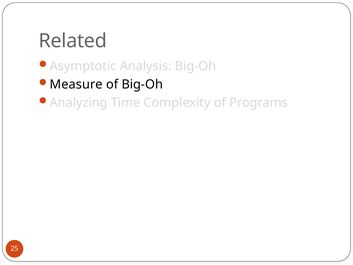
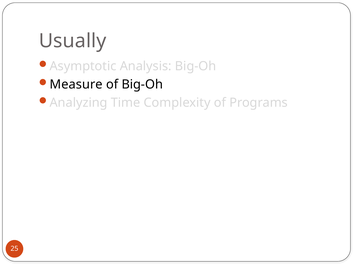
Related: Related -> Usually (73, 41)
